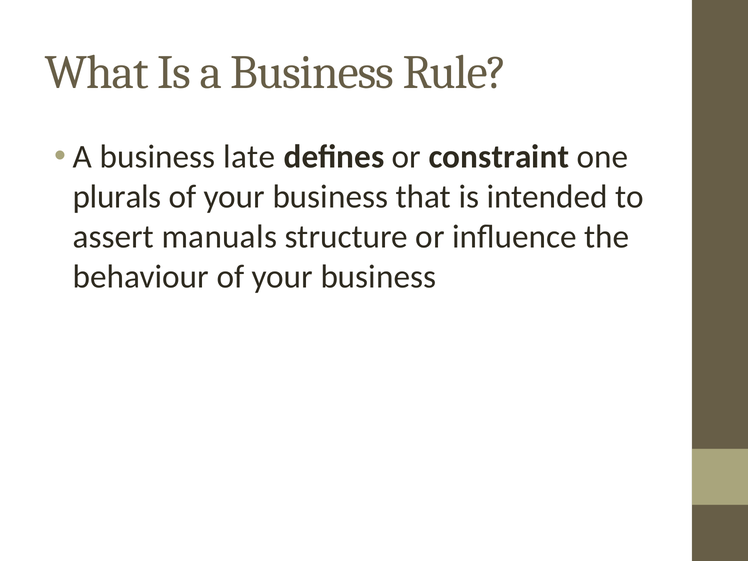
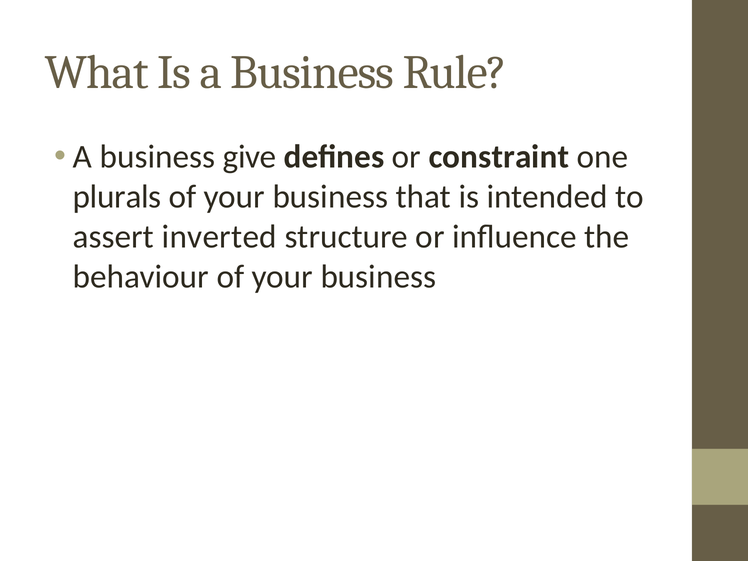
late: late -> give (250, 157)
manuals: manuals -> inverted (219, 237)
